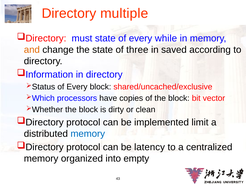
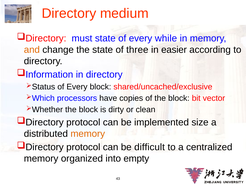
multiple: multiple -> medium (124, 13)
saved: saved -> easier (174, 50)
limit: limit -> size (200, 123)
memory colour: blue -> orange (88, 134)
latency: latency -> difficult (150, 147)
